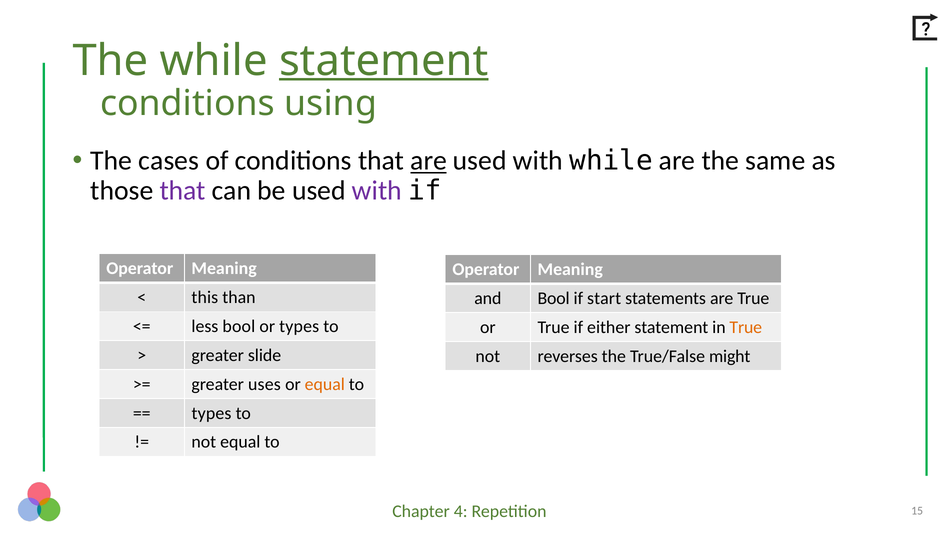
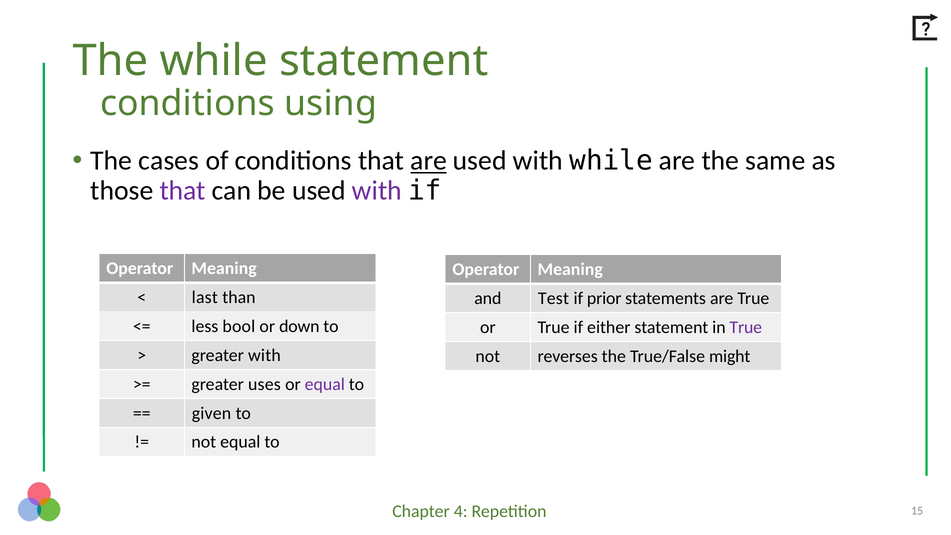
statement underline: present -> none (384, 61)
this: this -> last (205, 297)
and Bool: Bool -> Test (553, 298)
start: start -> prior (604, 298)
or types: types -> down (299, 326)
True colour: orange -> purple (746, 327)
greater slide: slide -> with (264, 355)
equal colour: orange -> purple (325, 384)
types: types -> given (211, 413)
